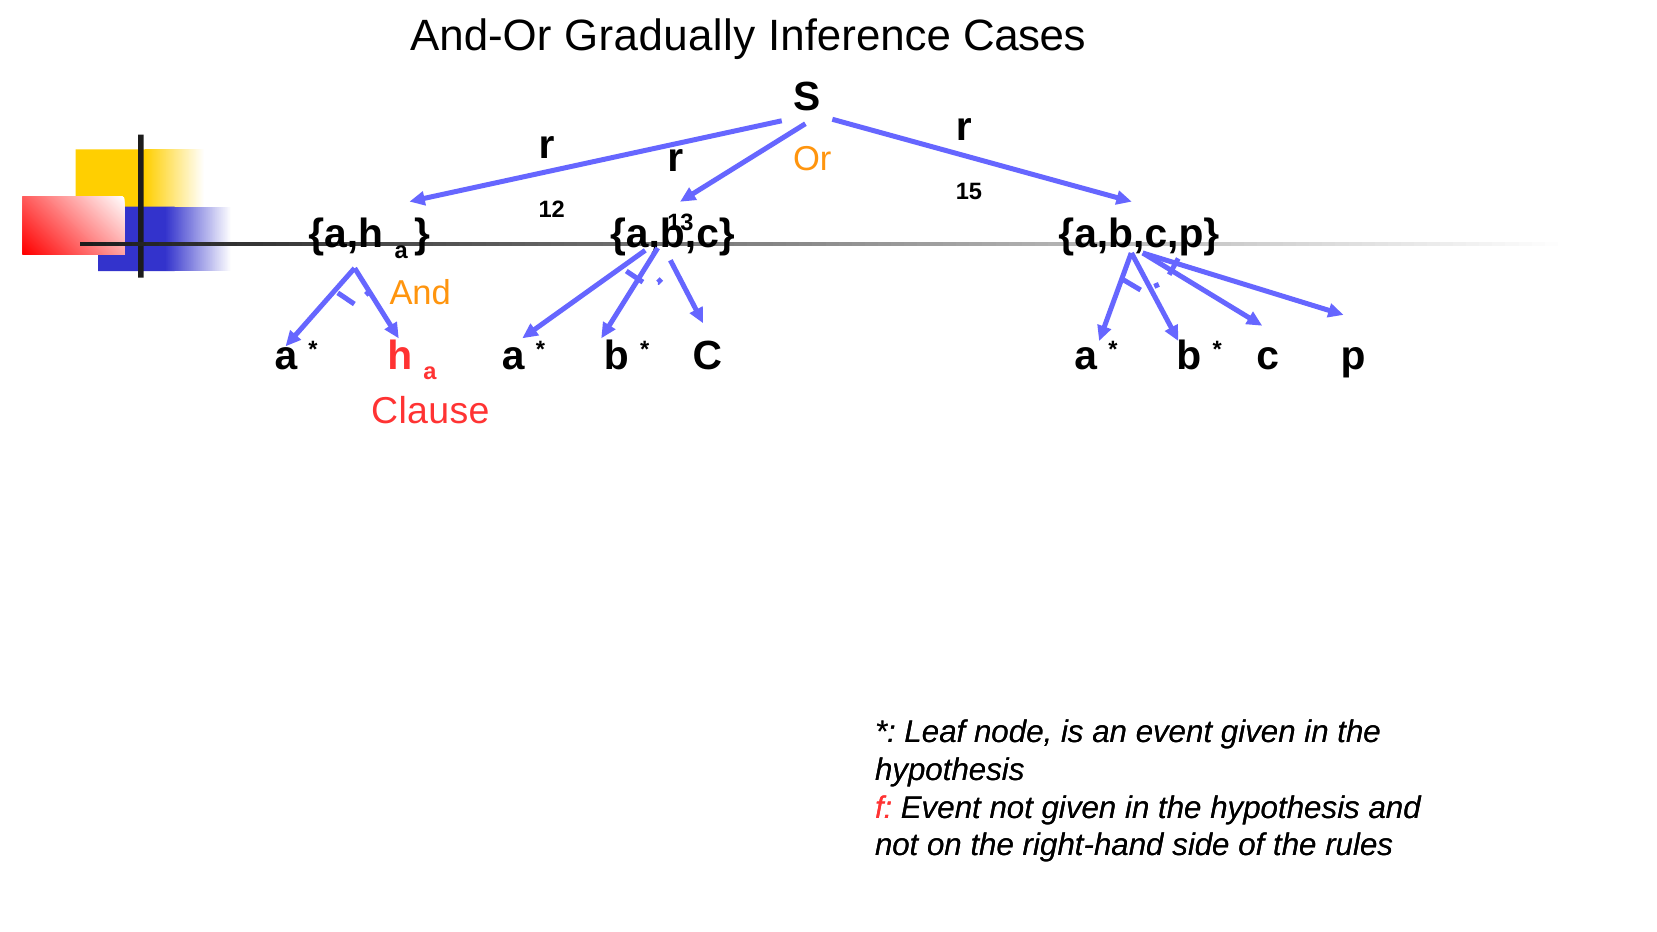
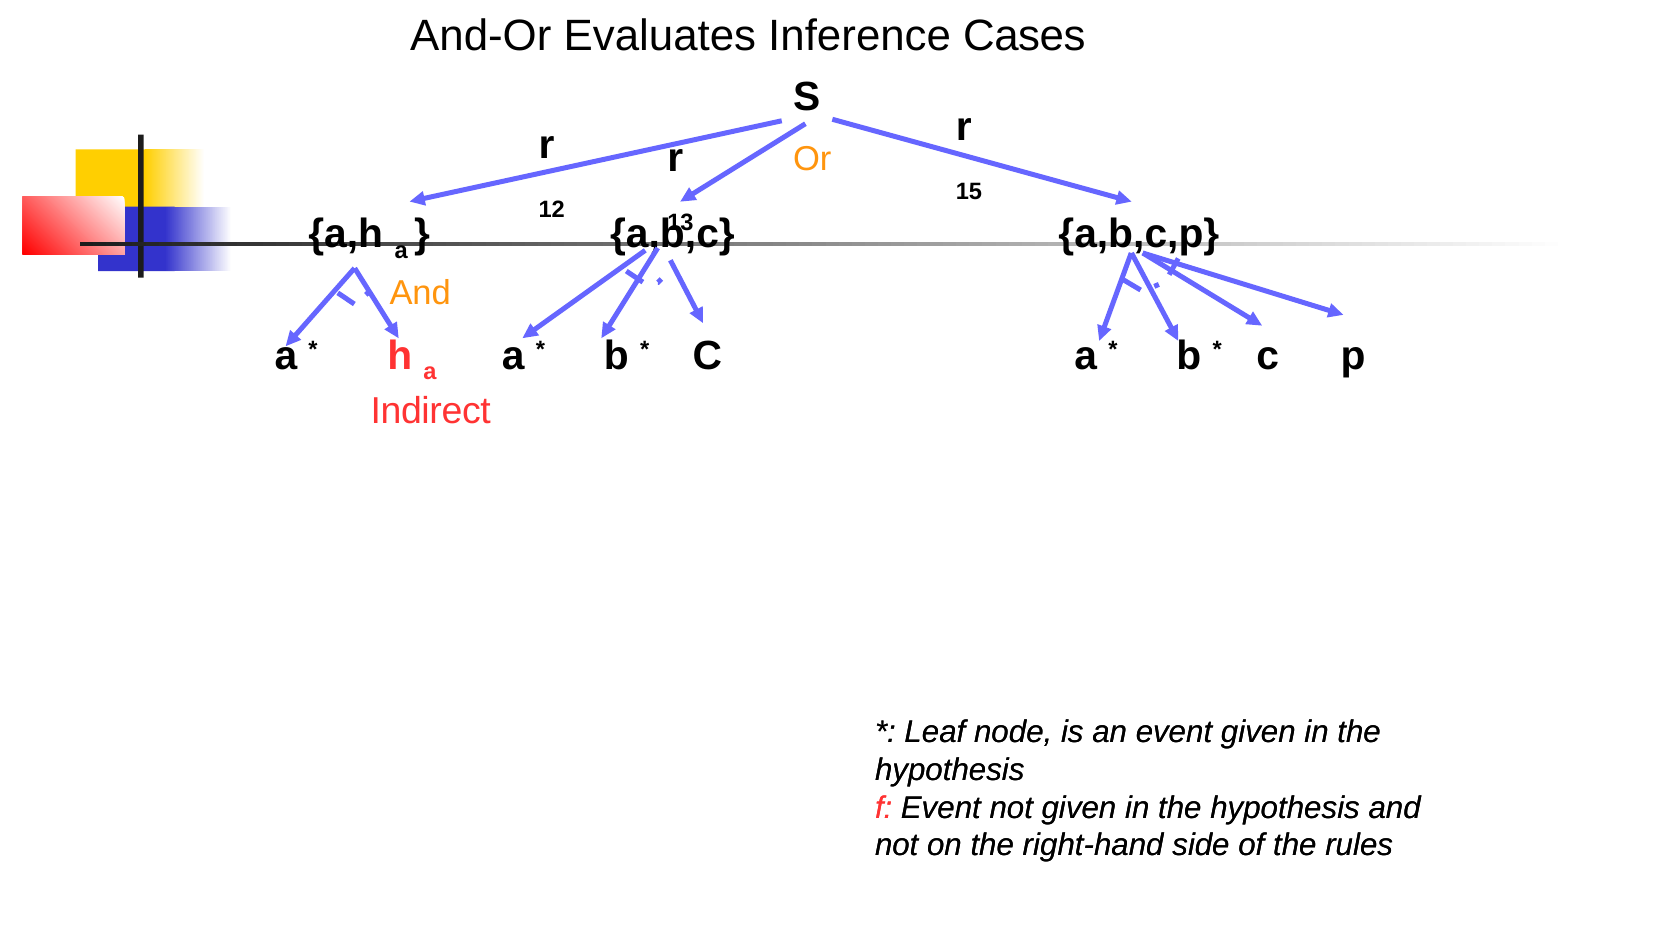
Gradually: Gradually -> Evaluates (660, 36)
Clause: Clause -> Indirect (431, 412)
